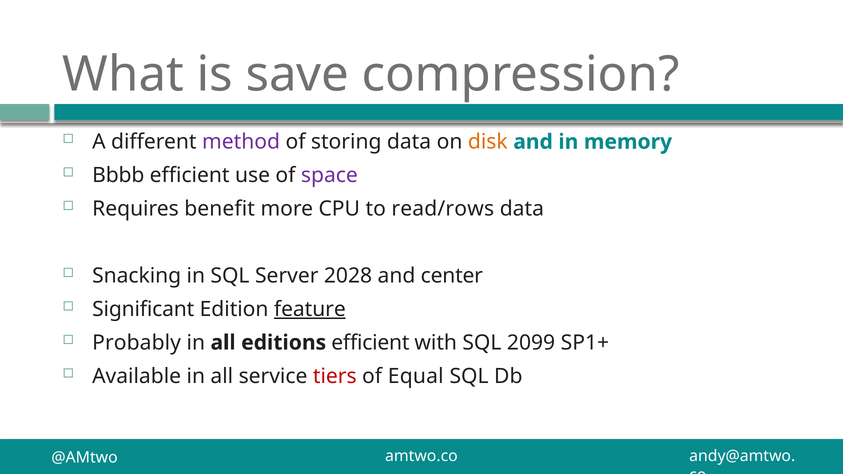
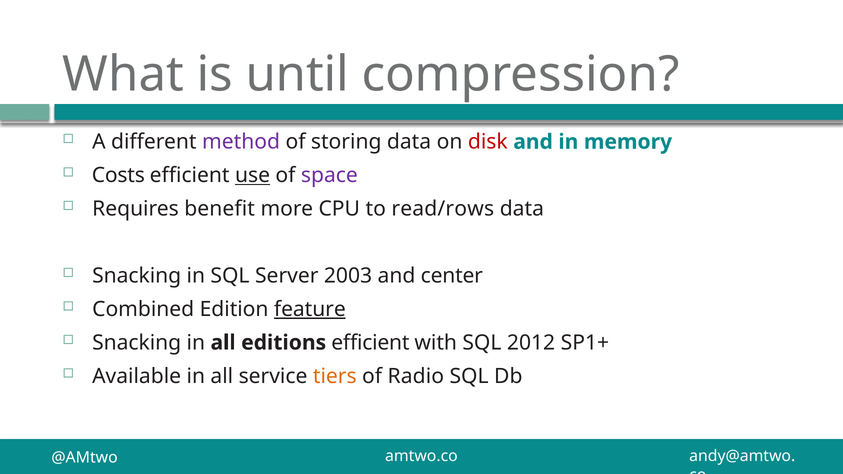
save: save -> until (297, 74)
disk colour: orange -> red (488, 142)
Bbbb: Bbbb -> Costs (118, 175)
use underline: none -> present (253, 175)
2028: 2028 -> 2003 (348, 276)
Significant: Significant -> Combined (143, 309)
Probably: Probably -> Snacking (137, 343)
2099: 2099 -> 2012 (531, 343)
tiers colour: red -> orange (335, 376)
Equal: Equal -> Radio (416, 376)
